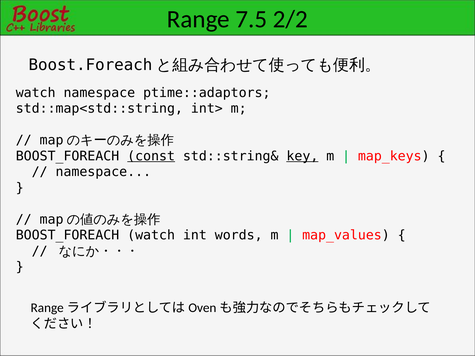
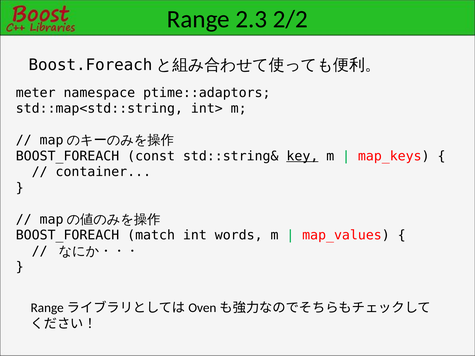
7.5: 7.5 -> 2.3 (251, 19)
watch: watch -> meter (36, 93)
const underline: present -> none (151, 156)
namespace: namespace -> container (103, 172)
BOOST_FOREACH watch: watch -> match (151, 235)
